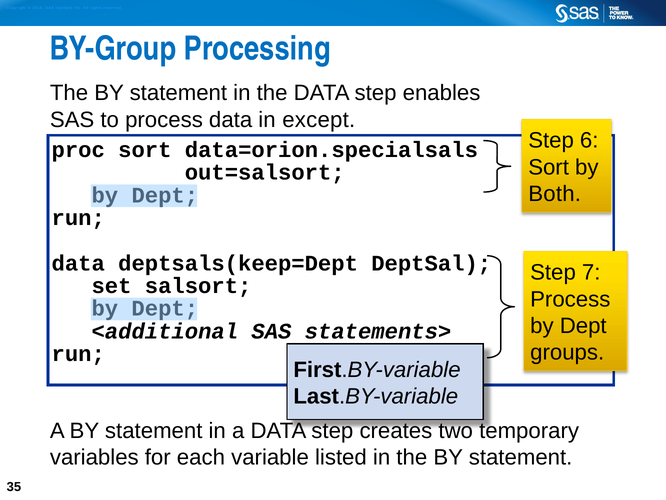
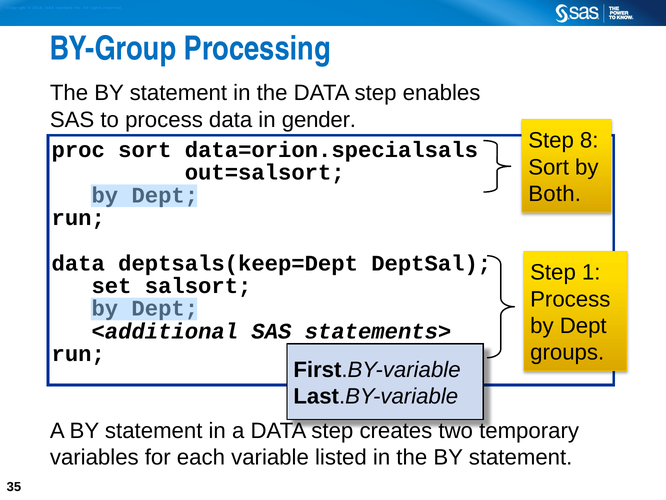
except: except -> gender (319, 120)
6: 6 -> 8 (589, 140)
7: 7 -> 1 (591, 272)
